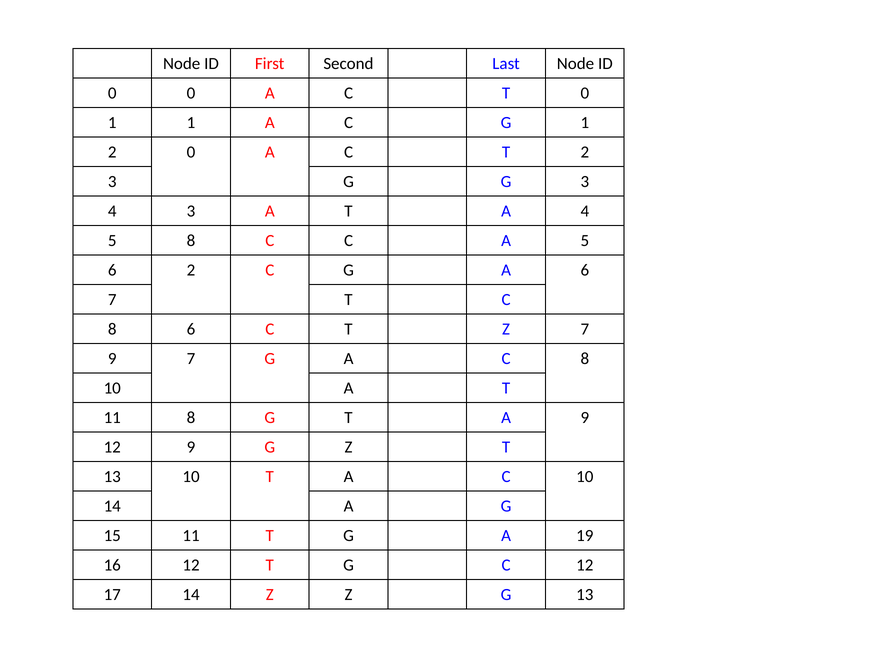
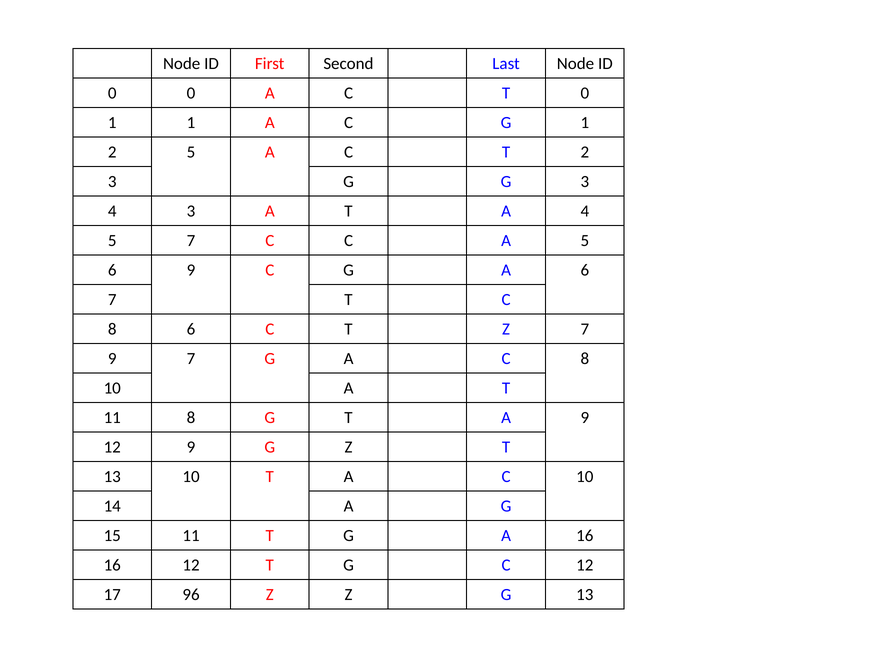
2 0: 0 -> 5 (191, 152)
5 8: 8 -> 7 (191, 241)
6 2: 2 -> 9 (191, 270)
A 19: 19 -> 16 (585, 536)
17 14: 14 -> 96 (191, 595)
